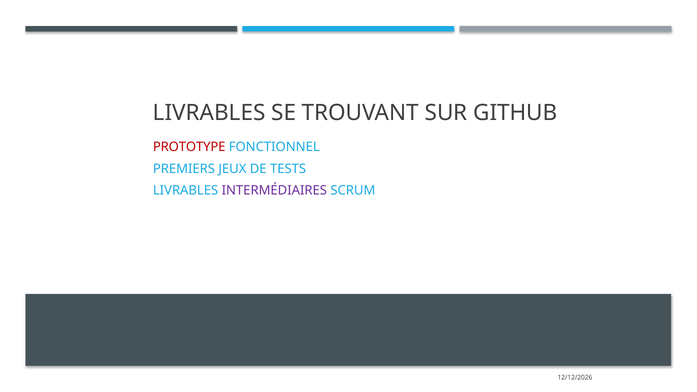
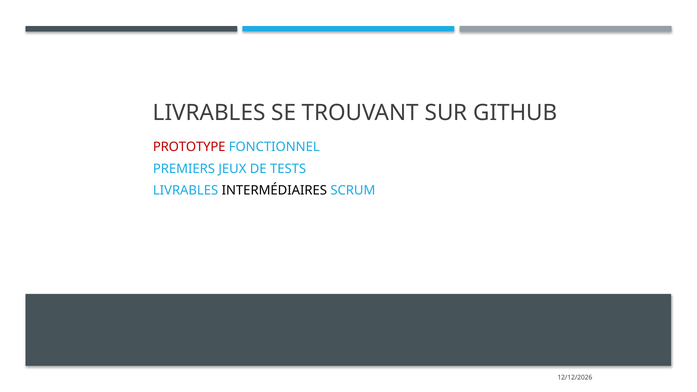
INTERMÉDIAIRES colour: purple -> black (274, 190)
